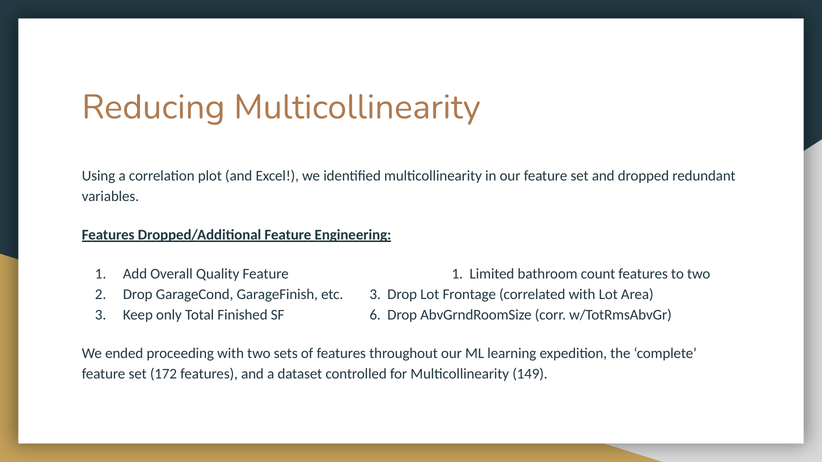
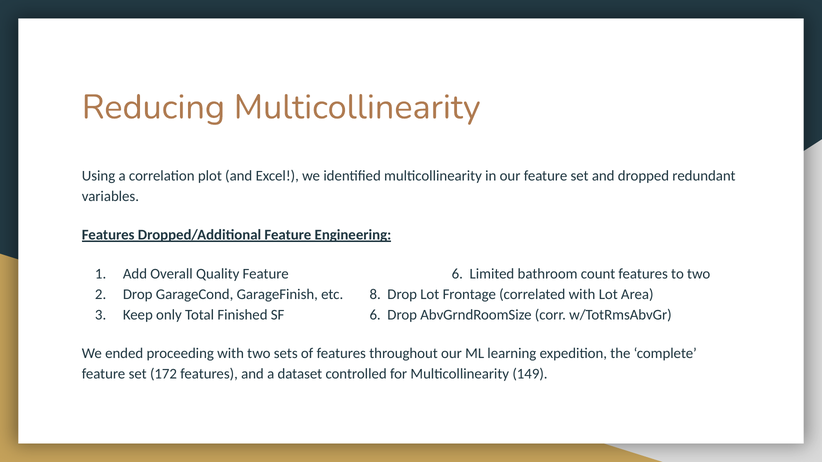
Feature 1: 1 -> 6 (457, 274)
etc 3: 3 -> 8 (375, 294)
